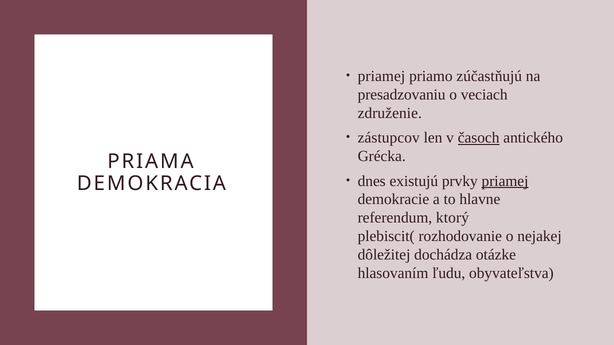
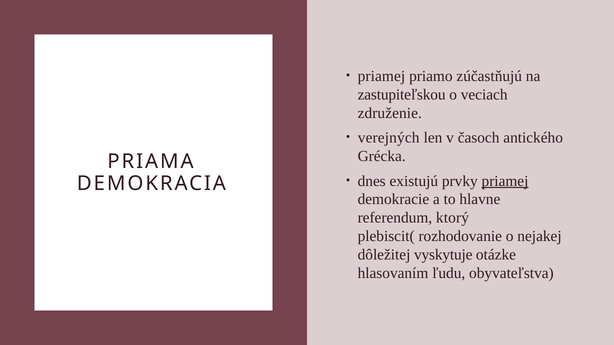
presadzovaniu: presadzovaniu -> zastupiteľskou (402, 95)
zástupcov: zástupcov -> verejných (389, 138)
časoch underline: present -> none (479, 138)
dochádza: dochádza -> vyskytuje (443, 255)
